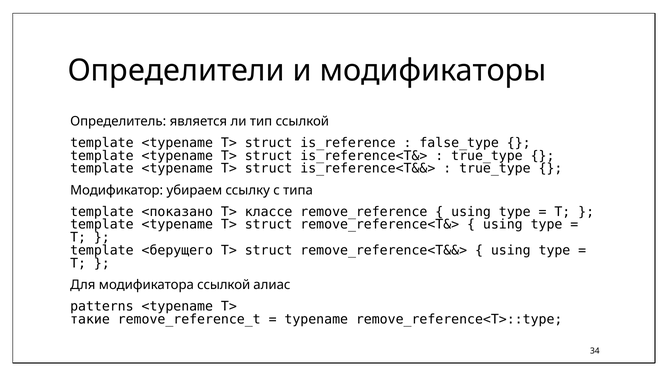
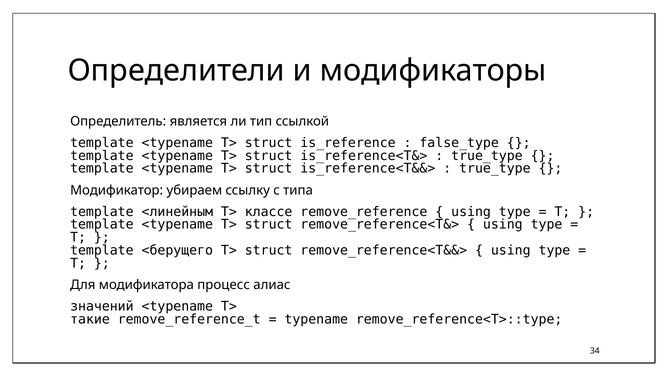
<показано: <показано -> <линейным (177, 212)
модификатора ссылкой: ссылкой -> процесс (224, 285)
patterns: patterns -> значений (102, 306)
